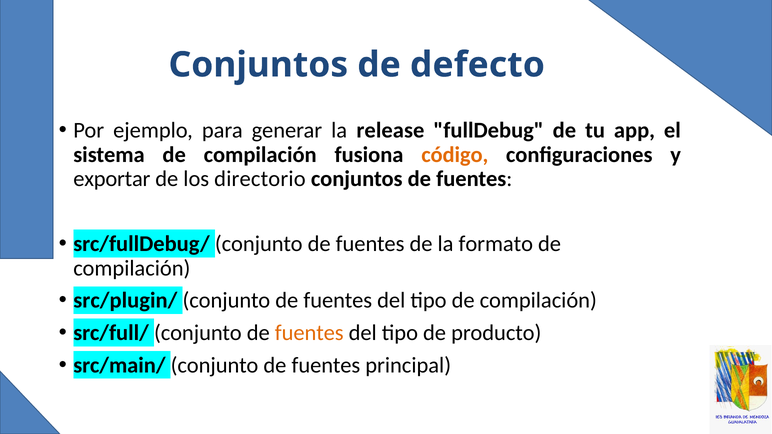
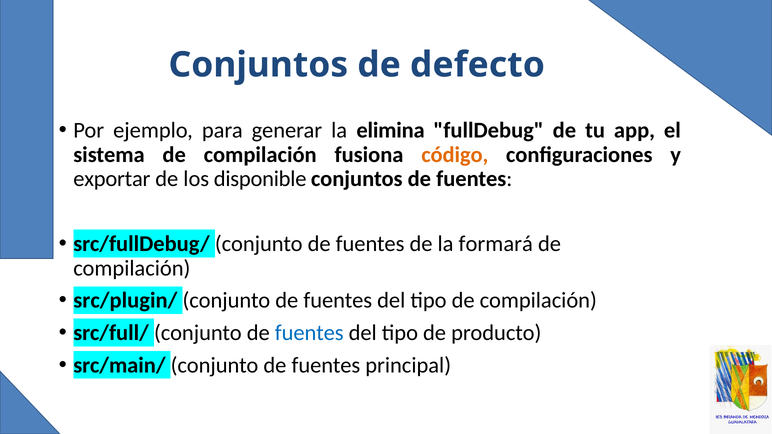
release: release -> elimina (391, 131)
directorio: directorio -> disponible (260, 179)
formato: formato -> formará (496, 244)
fuentes colour: orange -> blue (309, 333)
